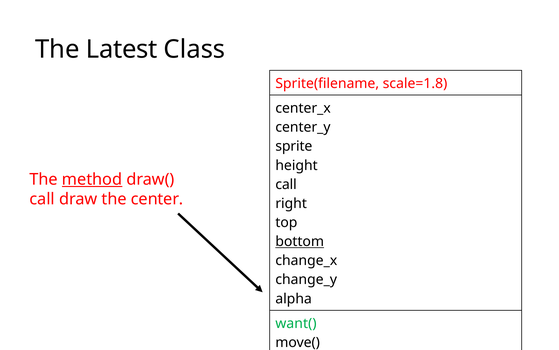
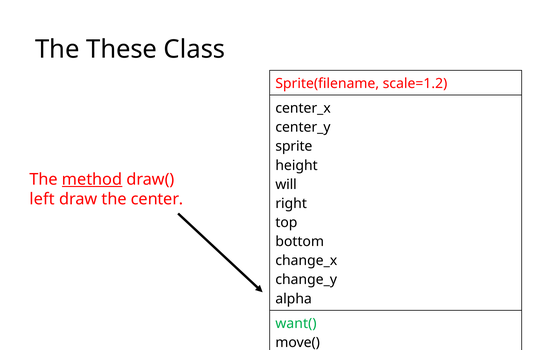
Latest: Latest -> These (122, 49)
scale=1.8: scale=1.8 -> scale=1.2 (415, 83)
call: call -> will (286, 184)
call: call -> left (42, 199)
bottom underline: present -> none (300, 241)
